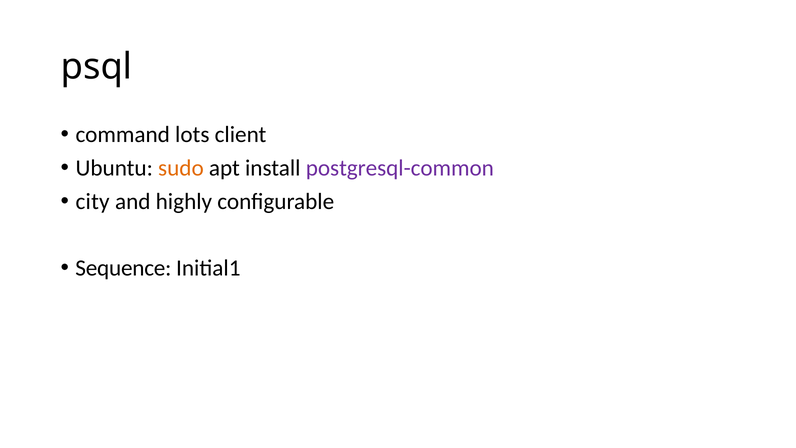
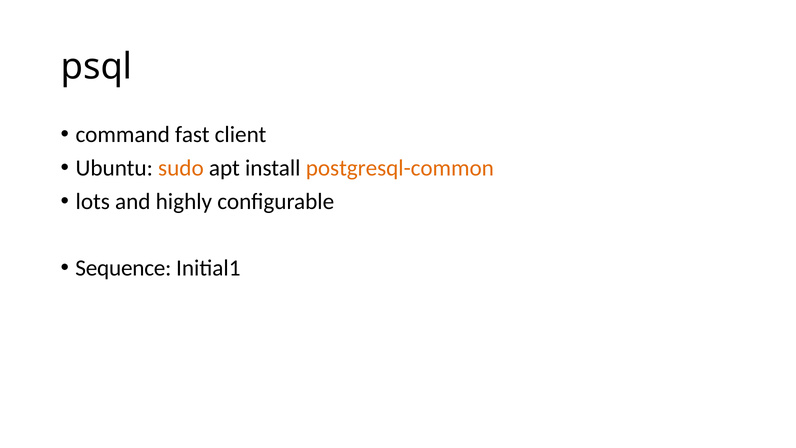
lots: lots -> fast (192, 135)
postgresql-common colour: purple -> orange (400, 168)
city: city -> lots (93, 201)
